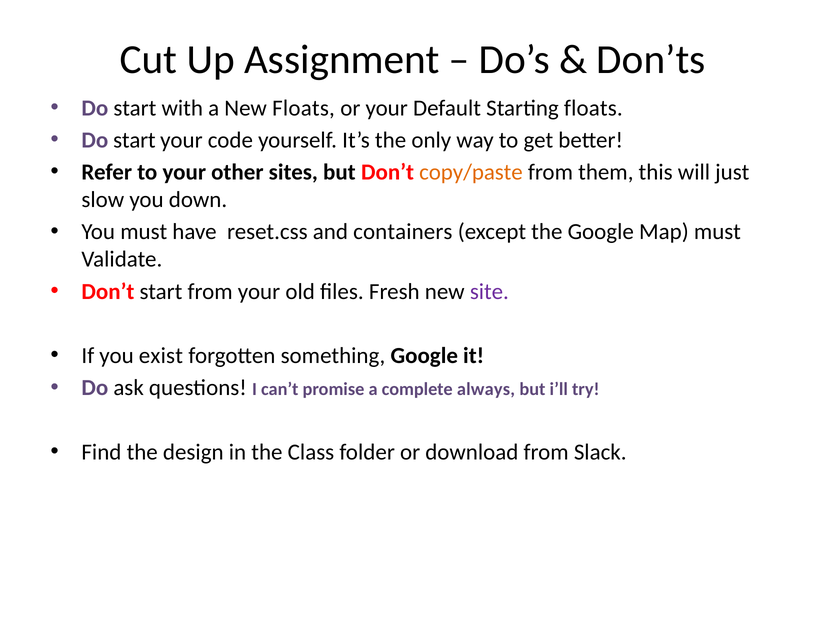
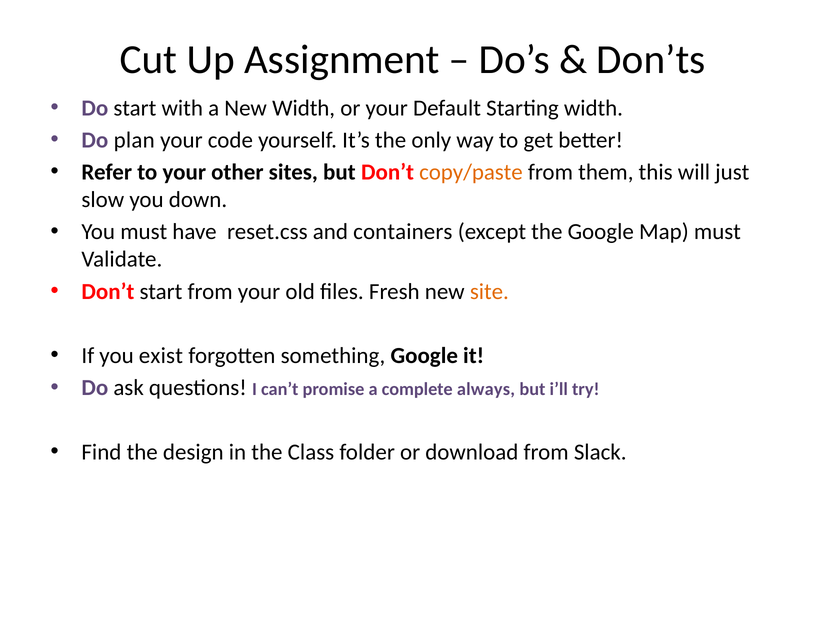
New Floats: Floats -> Width (304, 108)
Starting floats: floats -> width (593, 108)
start: start -> plan (134, 140)
site colour: purple -> orange (489, 292)
